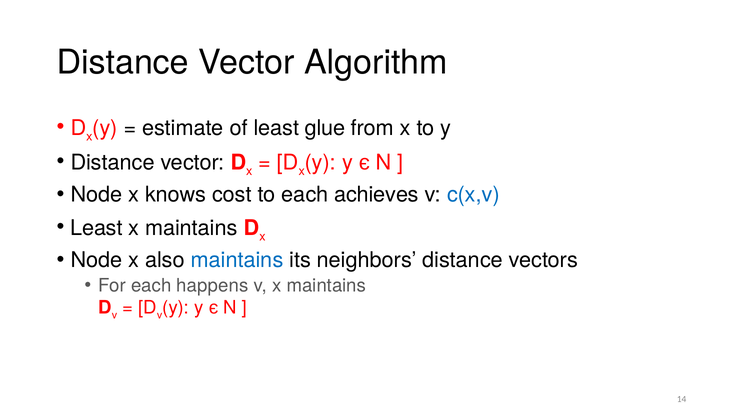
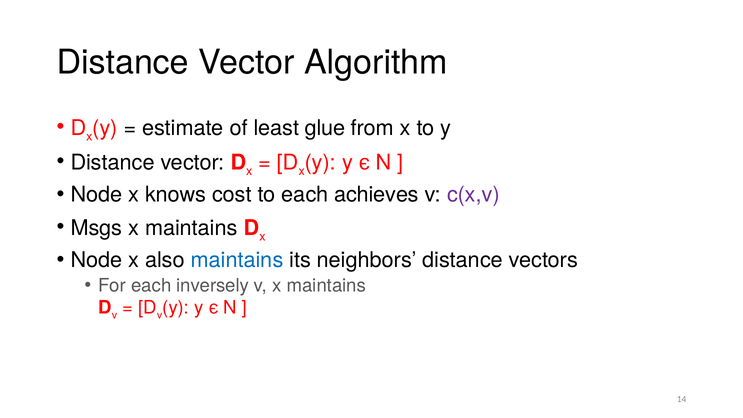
c(x,v colour: blue -> purple (473, 194)
Least: Least -> Msgs (96, 228)
happens: happens -> inversely (213, 286)
